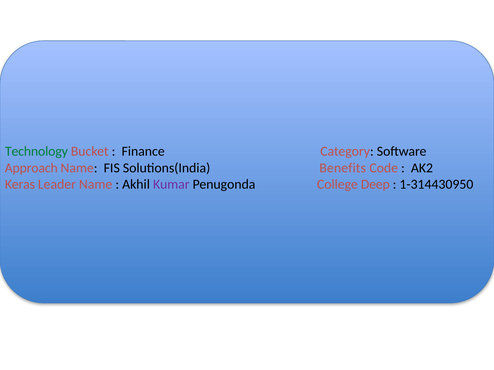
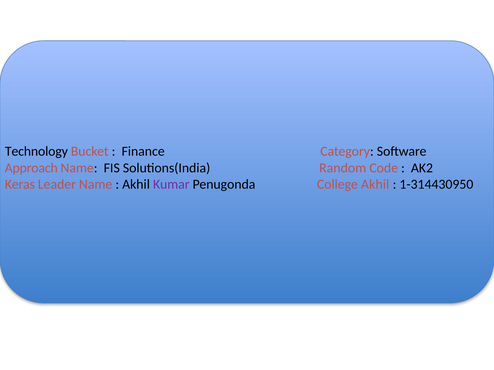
Technology colour: green -> black (36, 152)
Benefits: Benefits -> Random (343, 168)
College Deep: Deep -> Akhil (375, 185)
